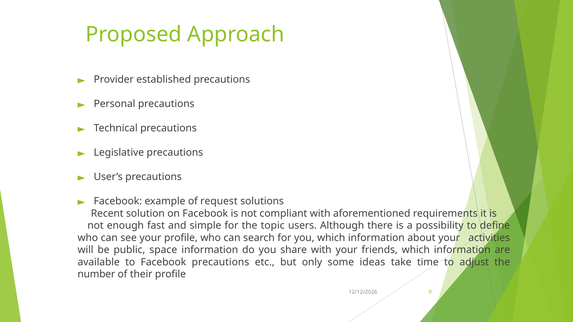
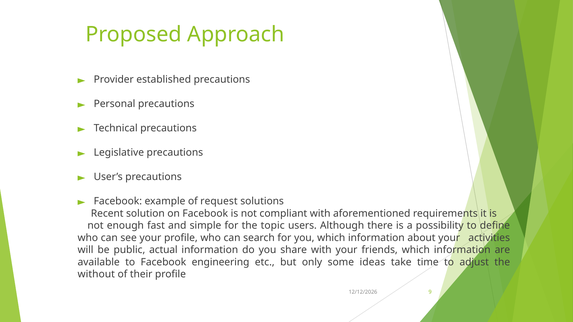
space: space -> actual (163, 250)
Facebook precautions: precautions -> engineering (221, 262)
number: number -> without (96, 274)
